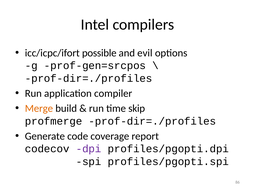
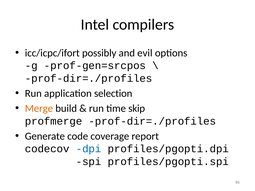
possible: possible -> possibly (99, 53)
compiler: compiler -> selection (113, 94)
dpi colour: purple -> blue (89, 149)
